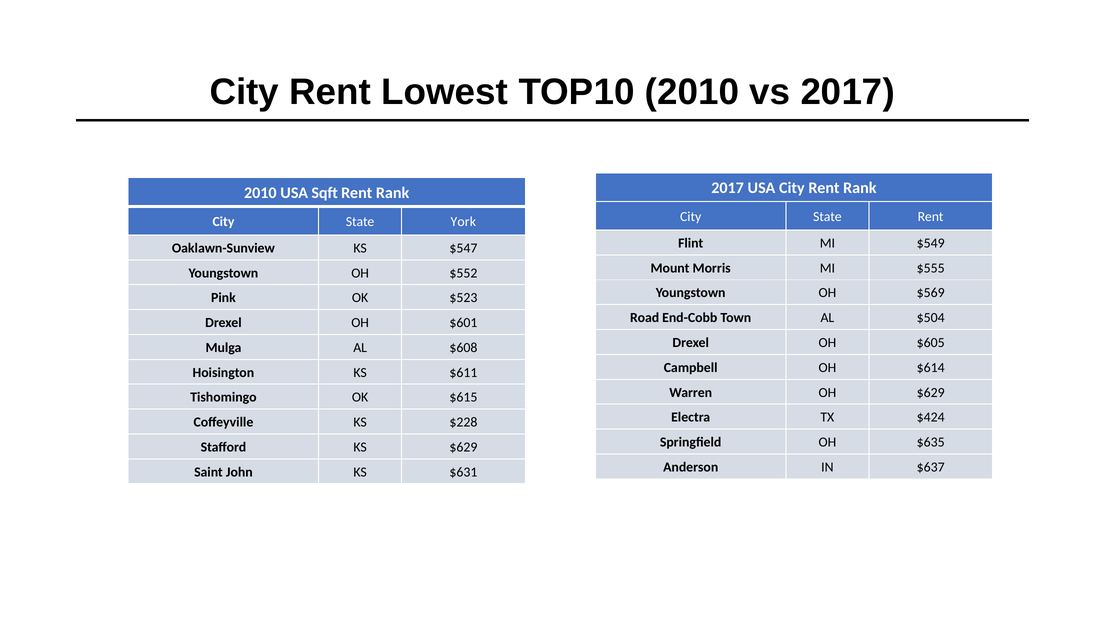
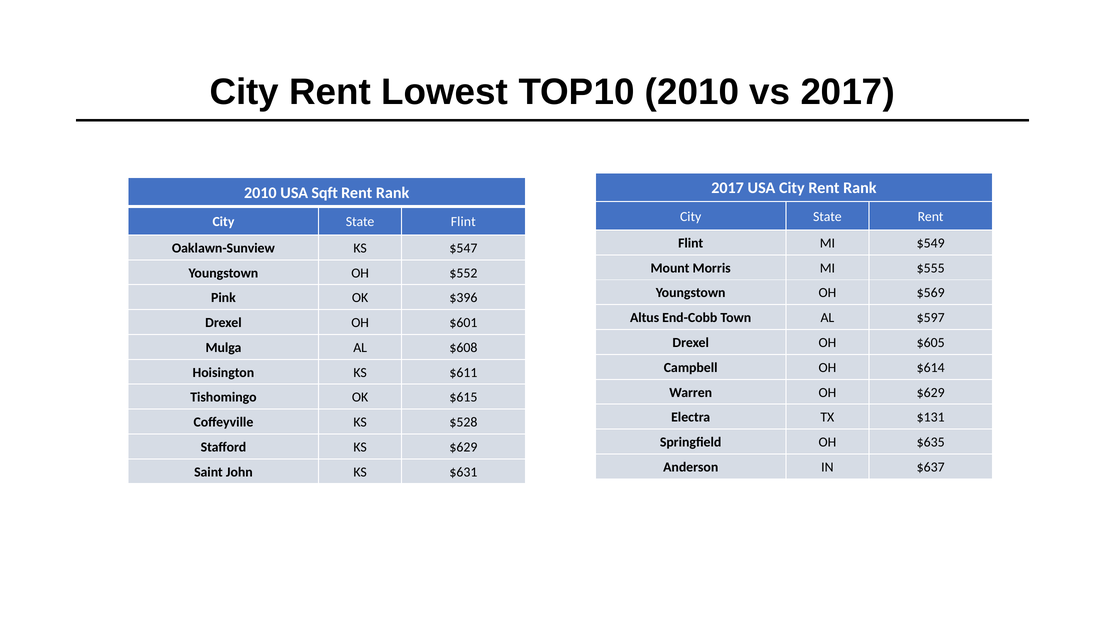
State York: York -> Flint (463, 221)
$523: $523 -> $396 (463, 298)
Road: Road -> Altus (645, 318)
$504: $504 -> $597 (931, 318)
$424: $424 -> $131 (931, 417)
$228: $228 -> $528 (463, 422)
